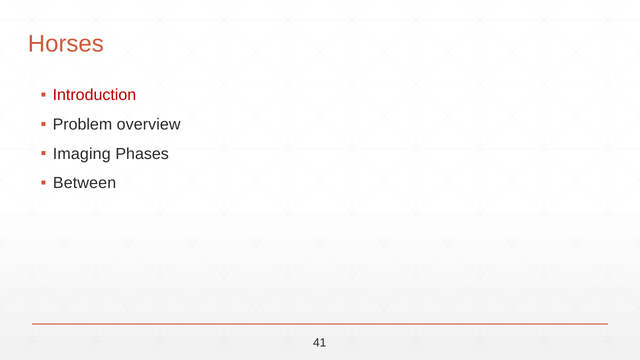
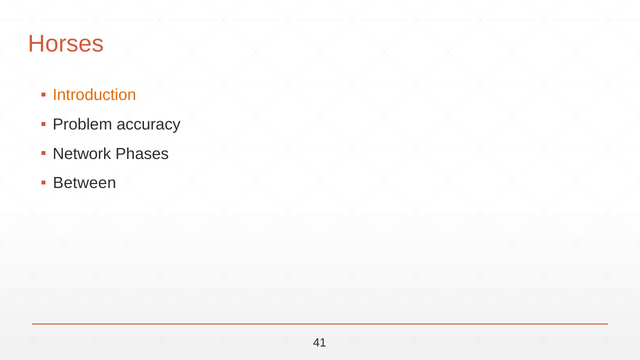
Introduction colour: red -> orange (94, 95)
overview: overview -> accuracy (149, 124)
Imaging: Imaging -> Network (82, 154)
